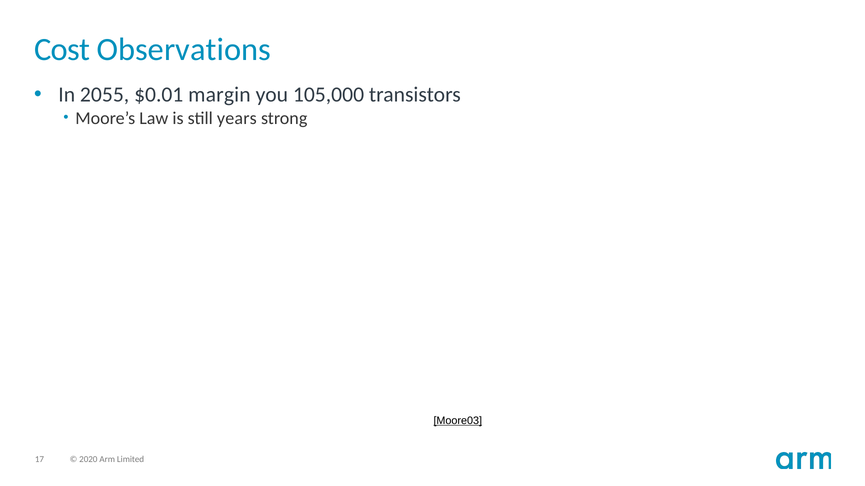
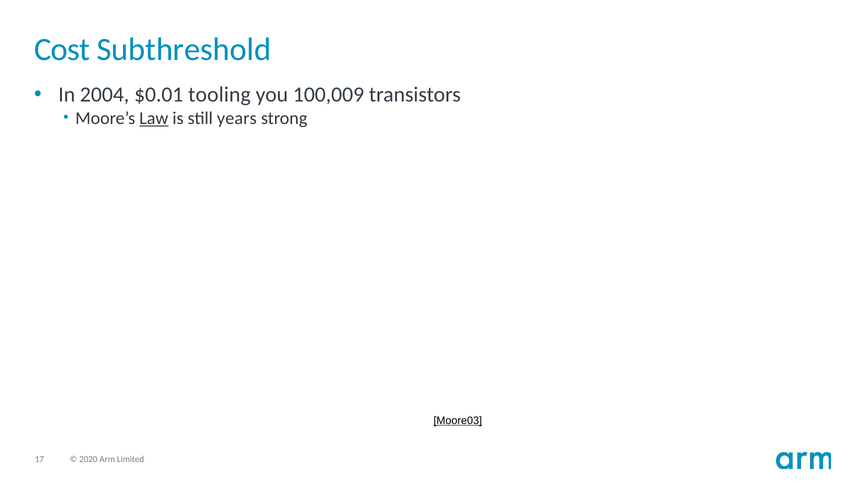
Observations: Observations -> Subthreshold (184, 50)
2055: 2055 -> 2004 (105, 95)
margin: margin -> tooling (219, 95)
105,000: 105,000 -> 100,009 (329, 95)
Law underline: none -> present (154, 118)
